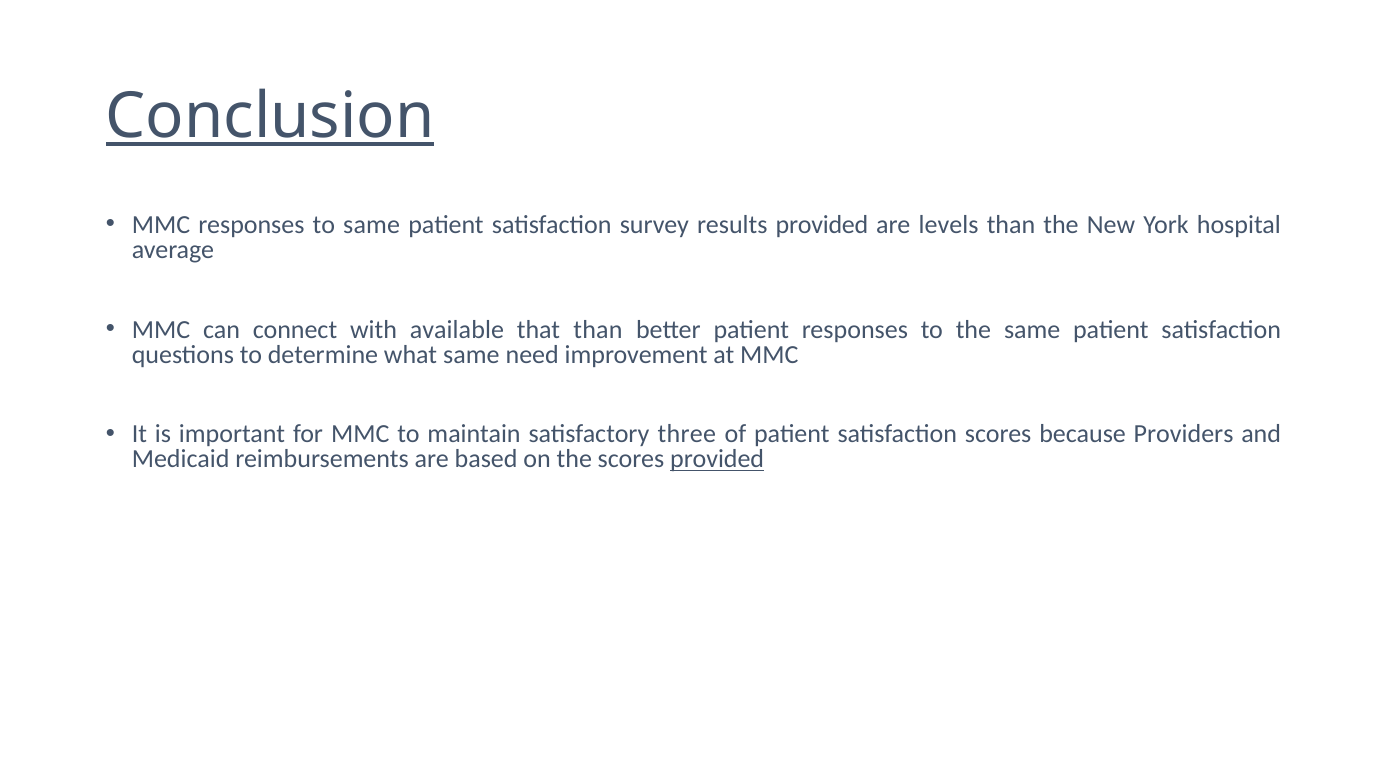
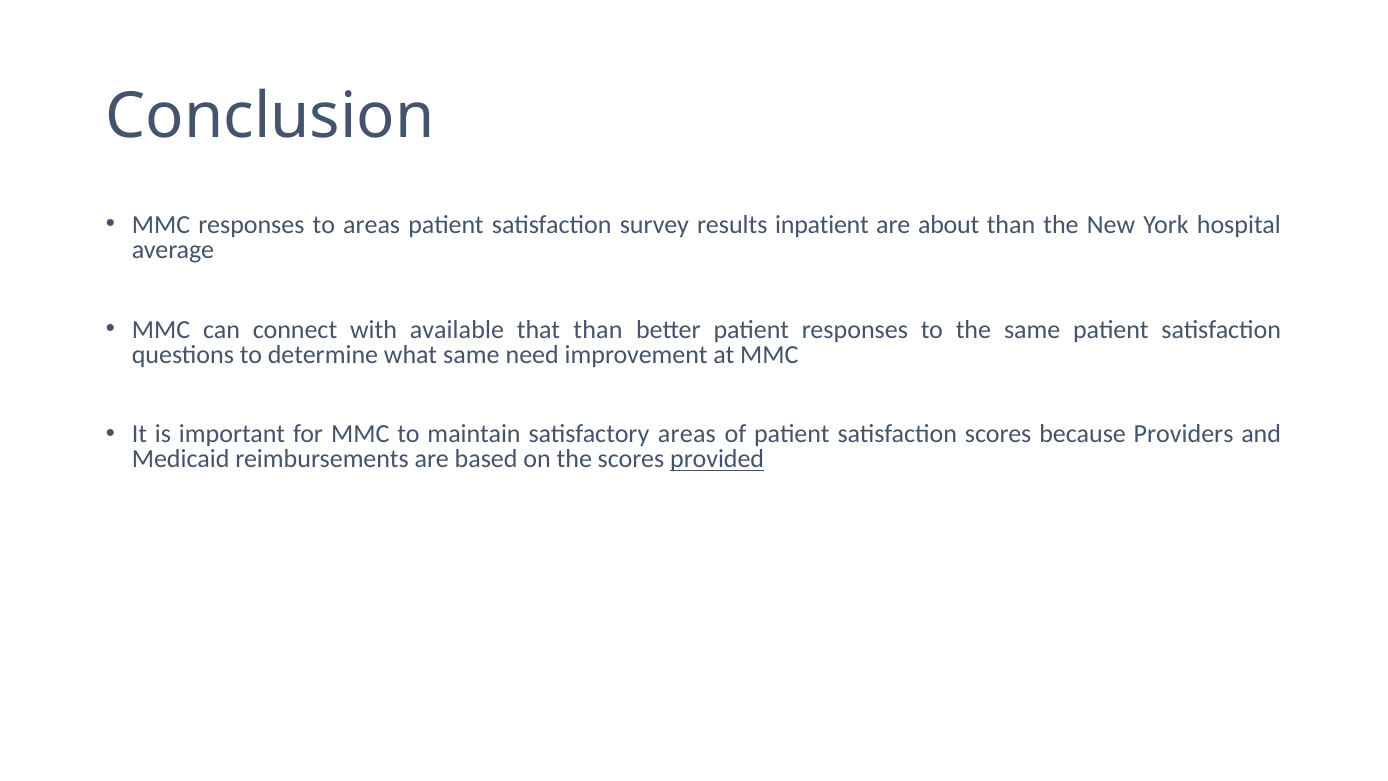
Conclusion underline: present -> none (270, 117)
to same: same -> areas (372, 225)
results provided: provided -> inpatient (822, 225)
levels: levels -> about (949, 225)
satisfactory three: three -> areas (687, 434)
